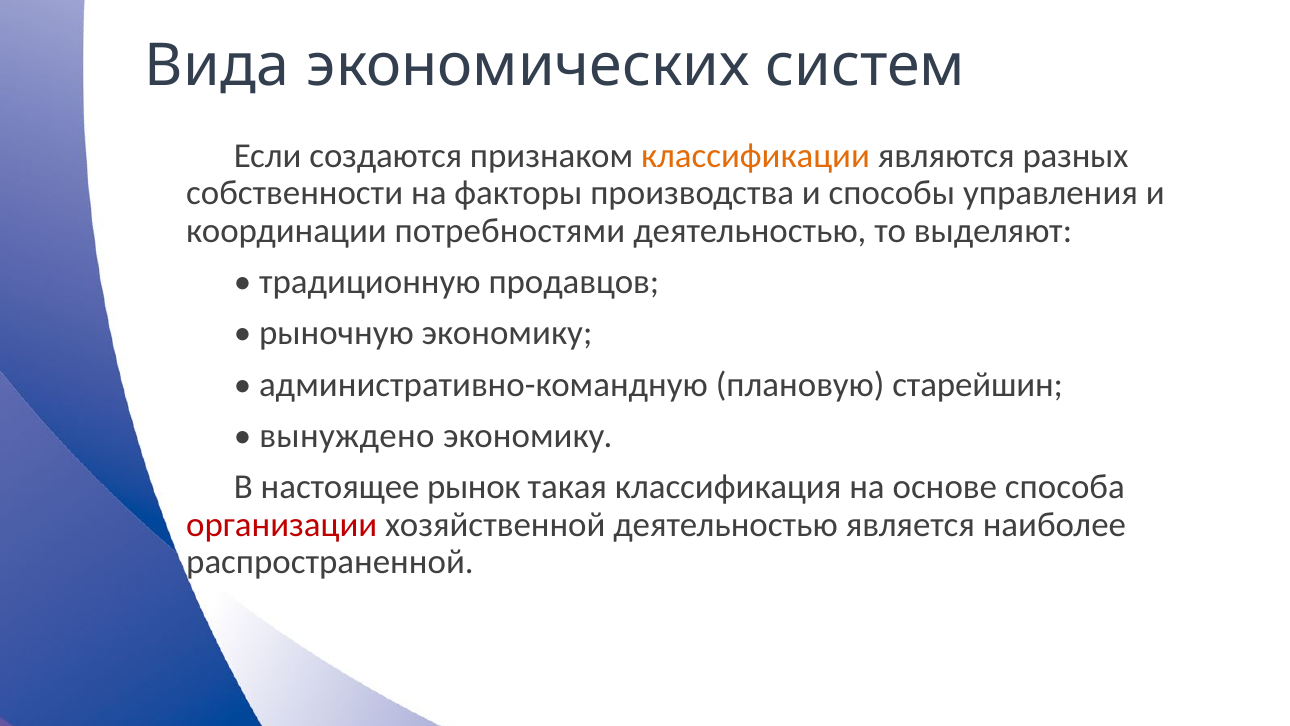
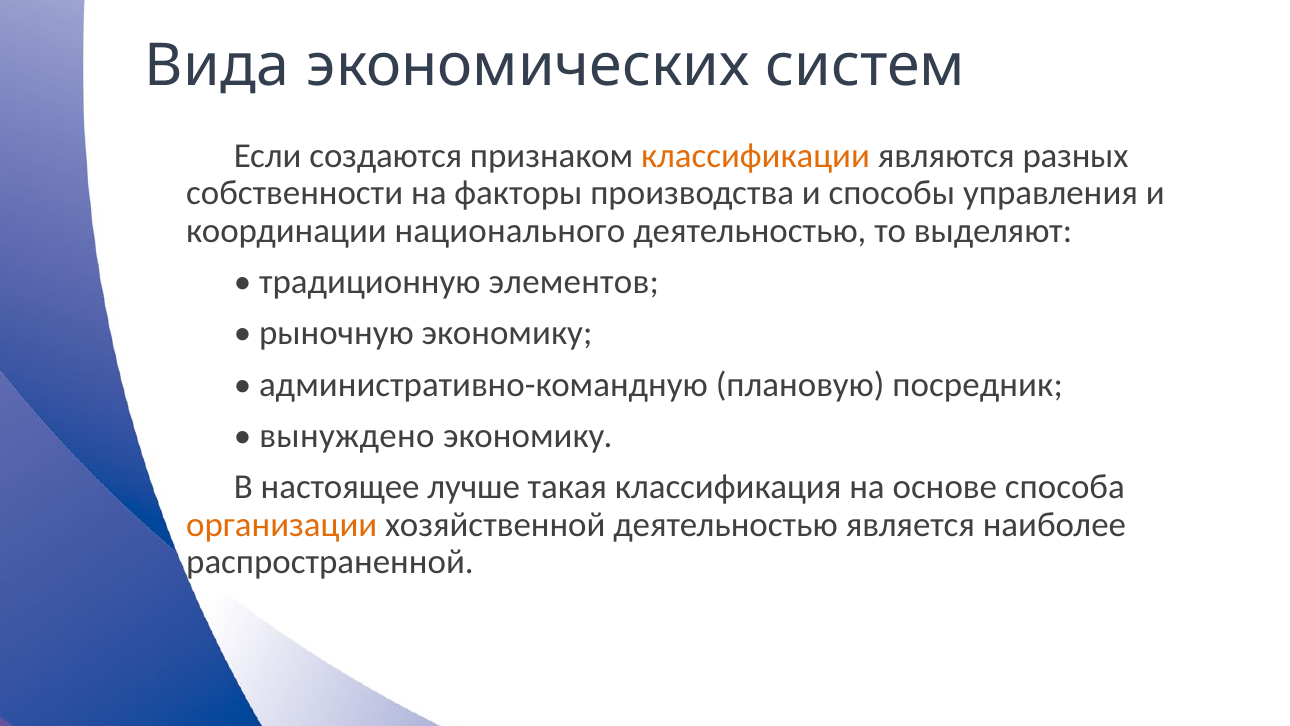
потребностями: потребностями -> национального (510, 231)
продавцов: продавцов -> элементов (574, 282)
старейшин: старейшин -> посредник (978, 384)
рынок: рынок -> лучше (474, 487)
организации colour: red -> orange (282, 524)
